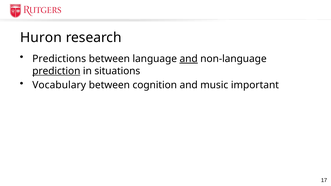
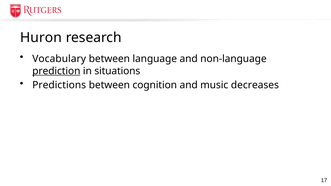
Predictions: Predictions -> Vocabulary (59, 59)
and underline: present -> none (189, 59)
Vocabulary: Vocabulary -> Predictions (59, 85)
important: important -> decreases (255, 85)
